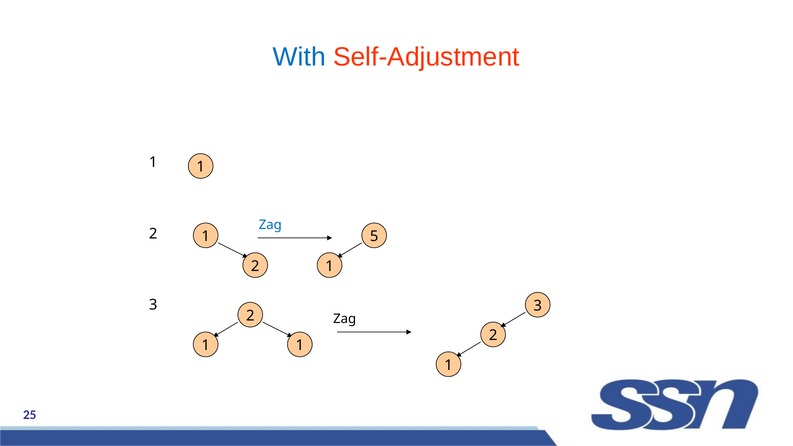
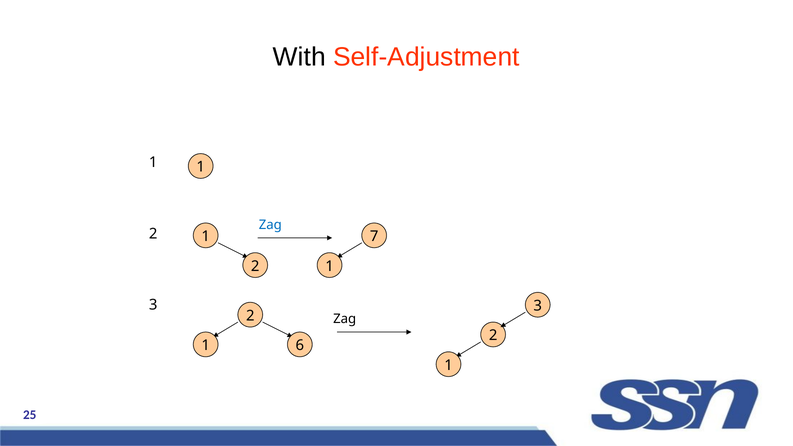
With colour: blue -> black (299, 57)
5: 5 -> 7 (374, 236)
1 1: 1 -> 6 (300, 345)
